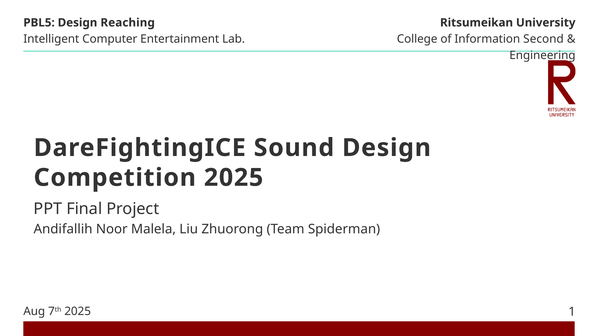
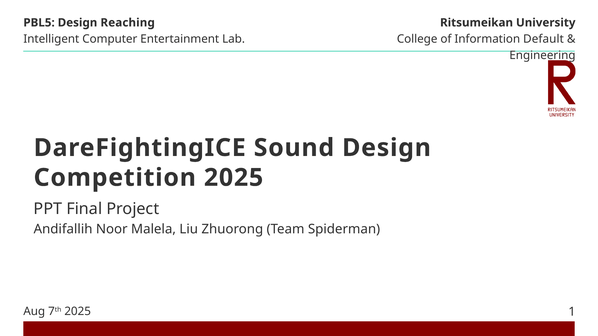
Second: Second -> Default (543, 39)
